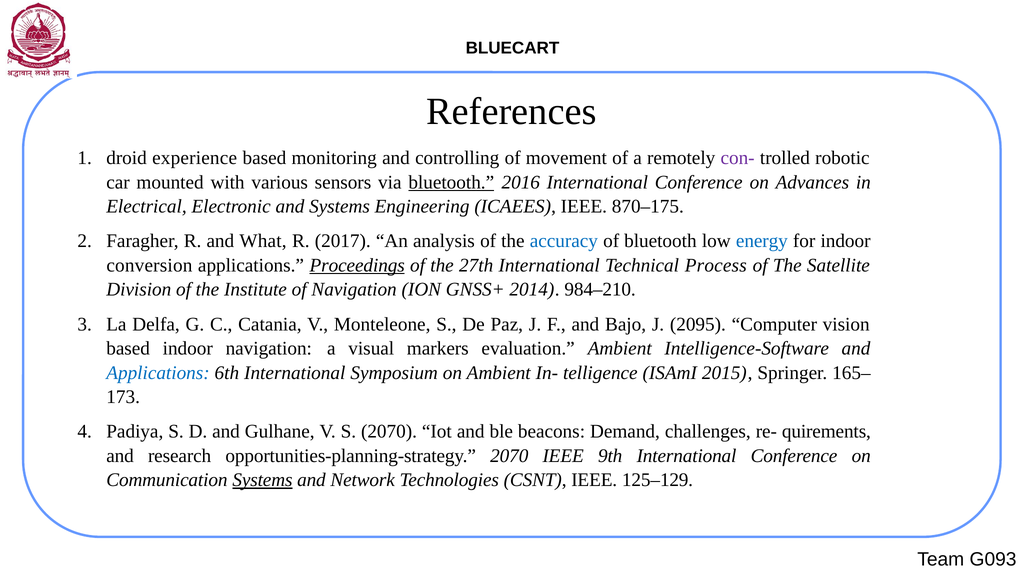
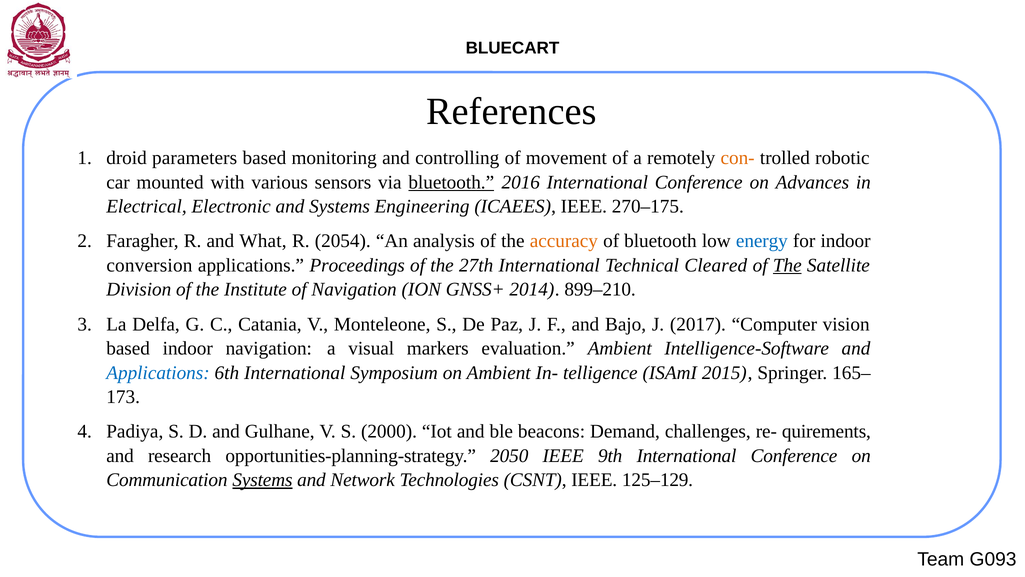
experience: experience -> parameters (195, 158)
con- colour: purple -> orange (738, 158)
870–175: 870–175 -> 270–175 (648, 206)
2017: 2017 -> 2054 (343, 241)
accuracy colour: blue -> orange (564, 241)
Proceedings underline: present -> none (357, 265)
Process: Process -> Cleared (716, 265)
The underline: none -> present (787, 265)
984–210: 984–210 -> 899–210 (600, 289)
2095: 2095 -> 2017 (698, 324)
S 2070: 2070 -> 2000 (389, 431)
opportunities-planning-strategy 2070: 2070 -> 2050 (509, 455)
